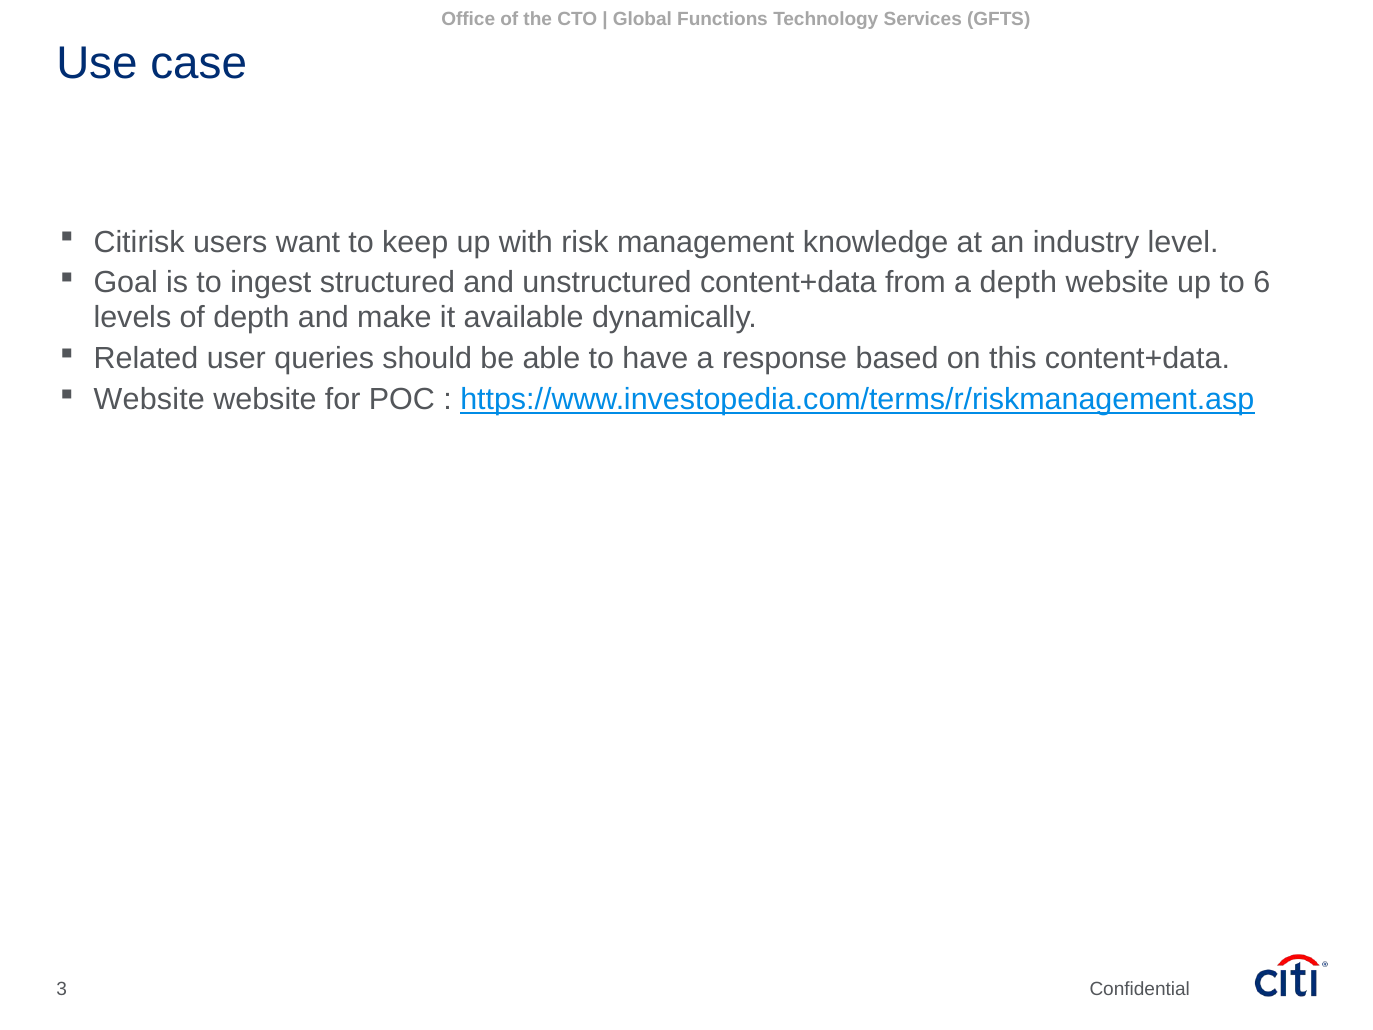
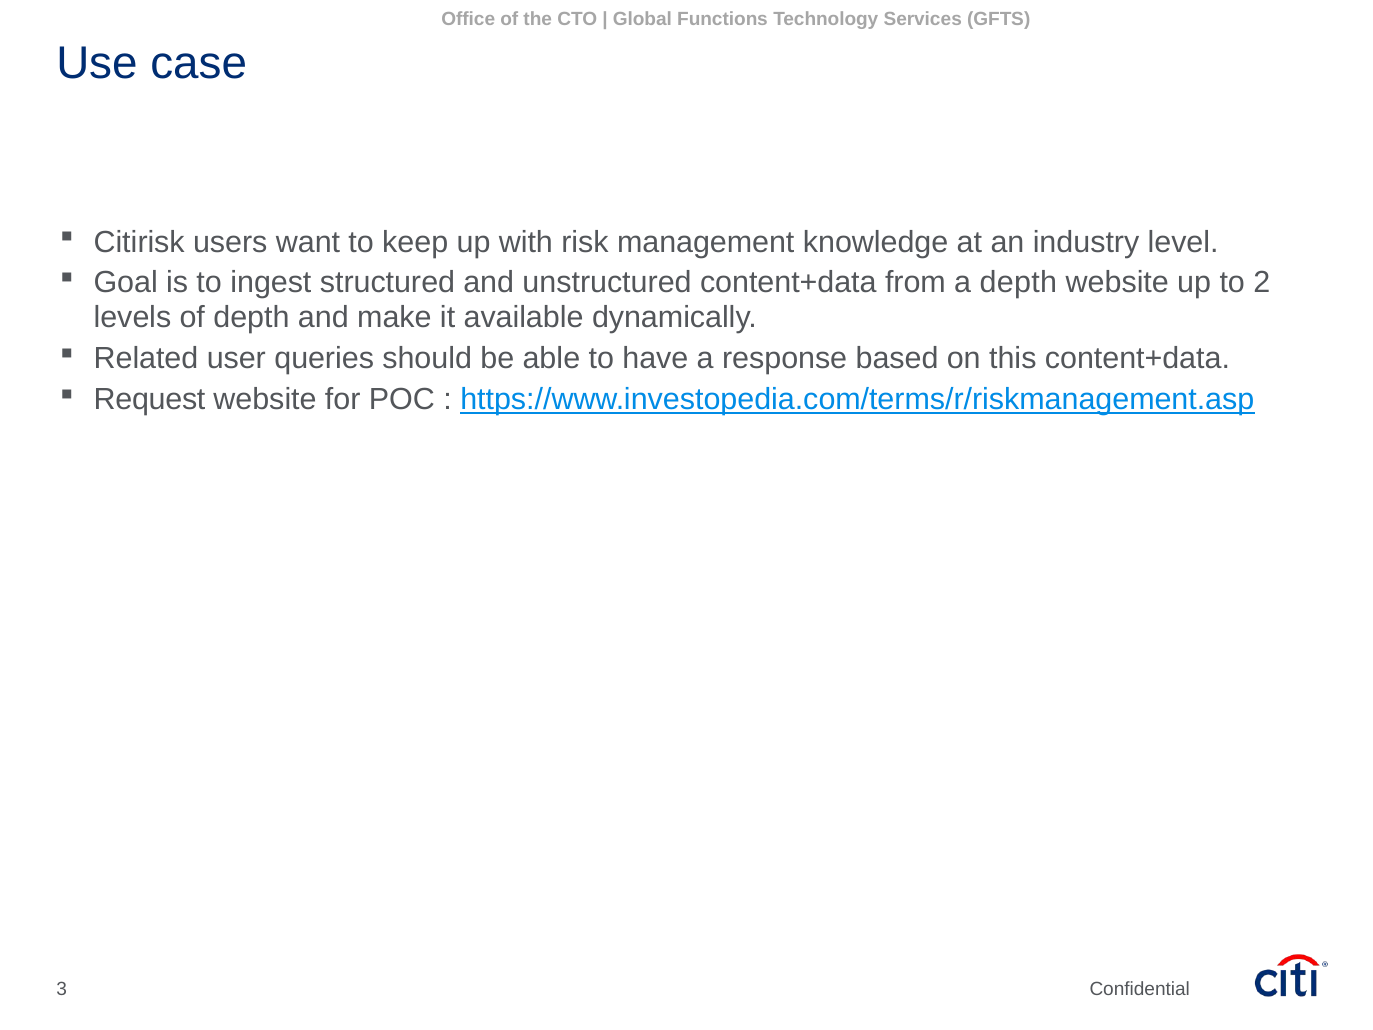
6: 6 -> 2 (1262, 283)
Website: Website -> Request (150, 399)
